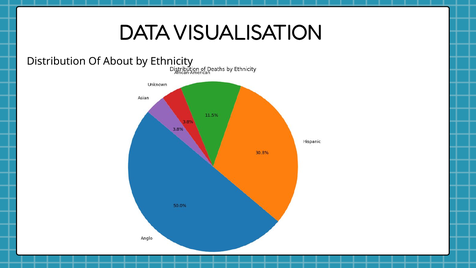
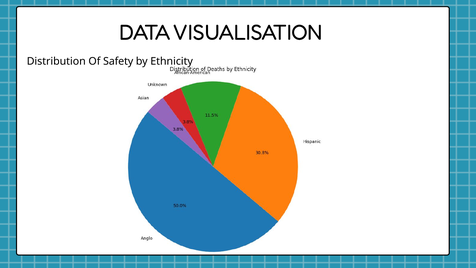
About: About -> Safety (118, 61)
